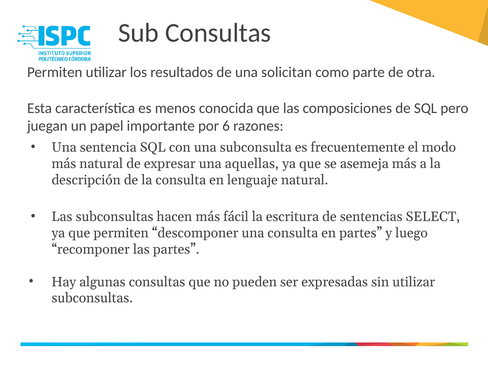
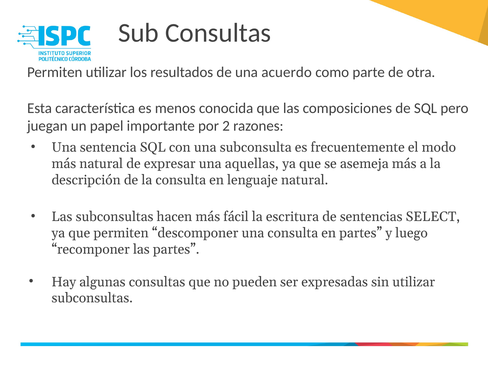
solicitan: solicitan -> acuerdo (287, 72)
6: 6 -> 2 (226, 126)
